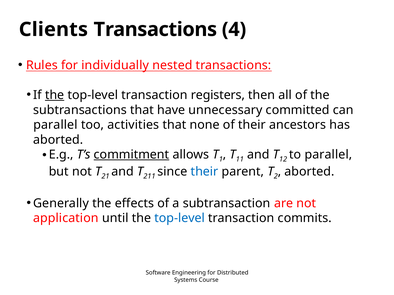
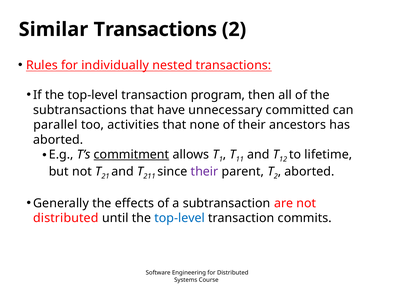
Clients: Clients -> Similar (53, 29)
Transactions 4: 4 -> 2 (234, 29)
the underline: present -> none (55, 95)
registers: registers -> program (218, 95)
to parallel: parallel -> lifetime (328, 155)
their colour: blue -> purple (205, 172)
application: application -> distributed (66, 218)
